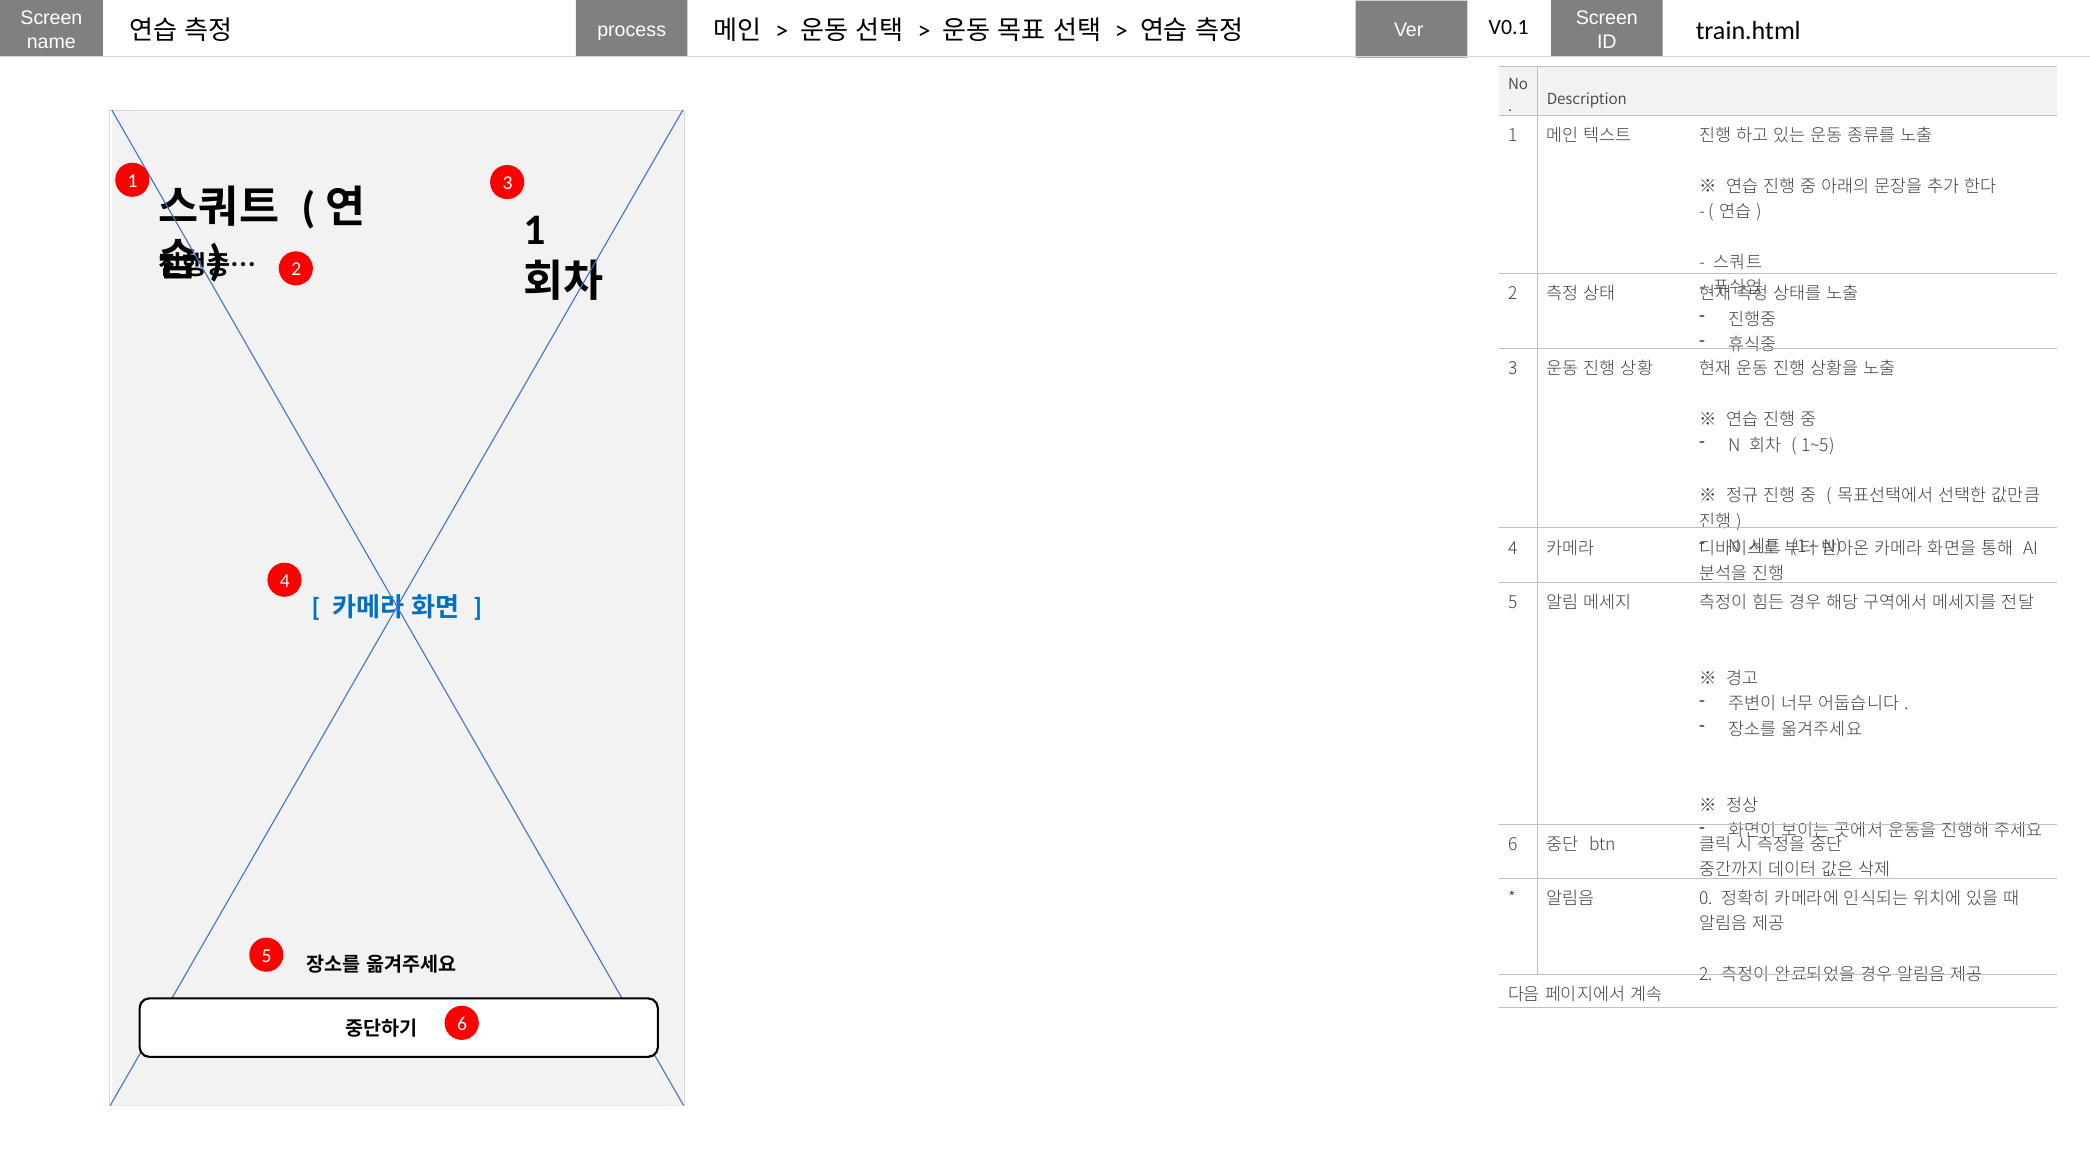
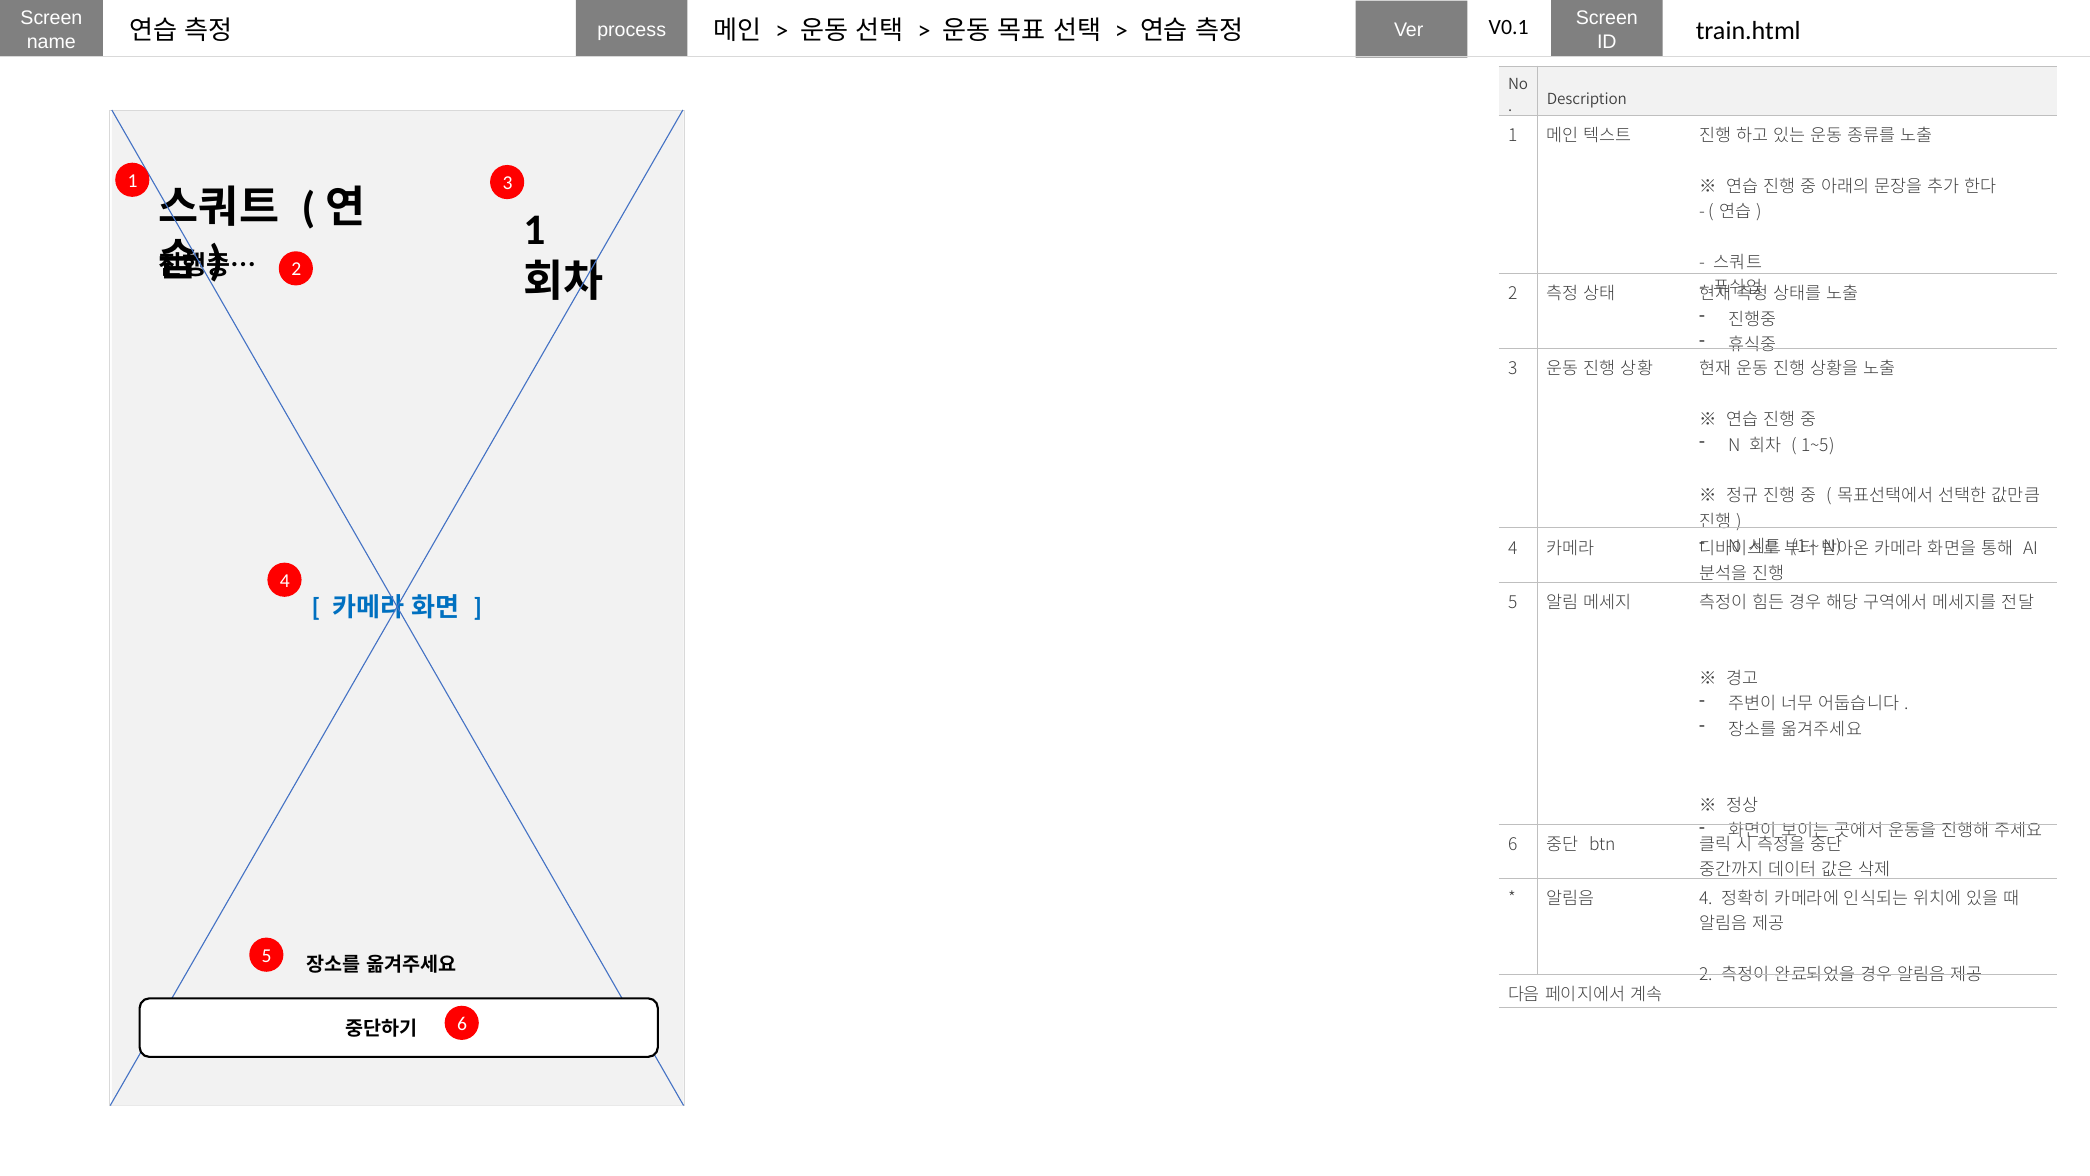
0: 0 -> 4 (1706, 898)
